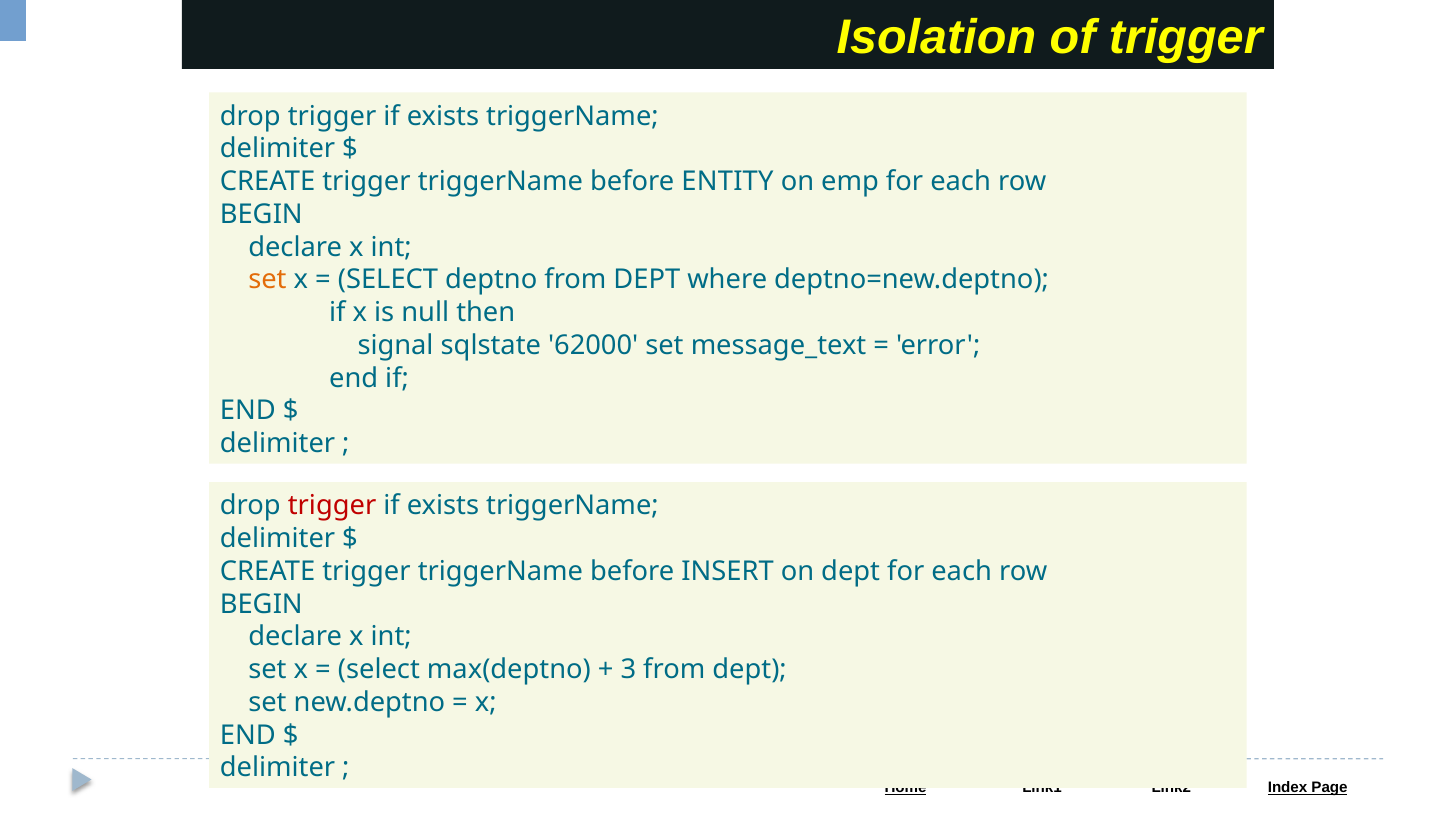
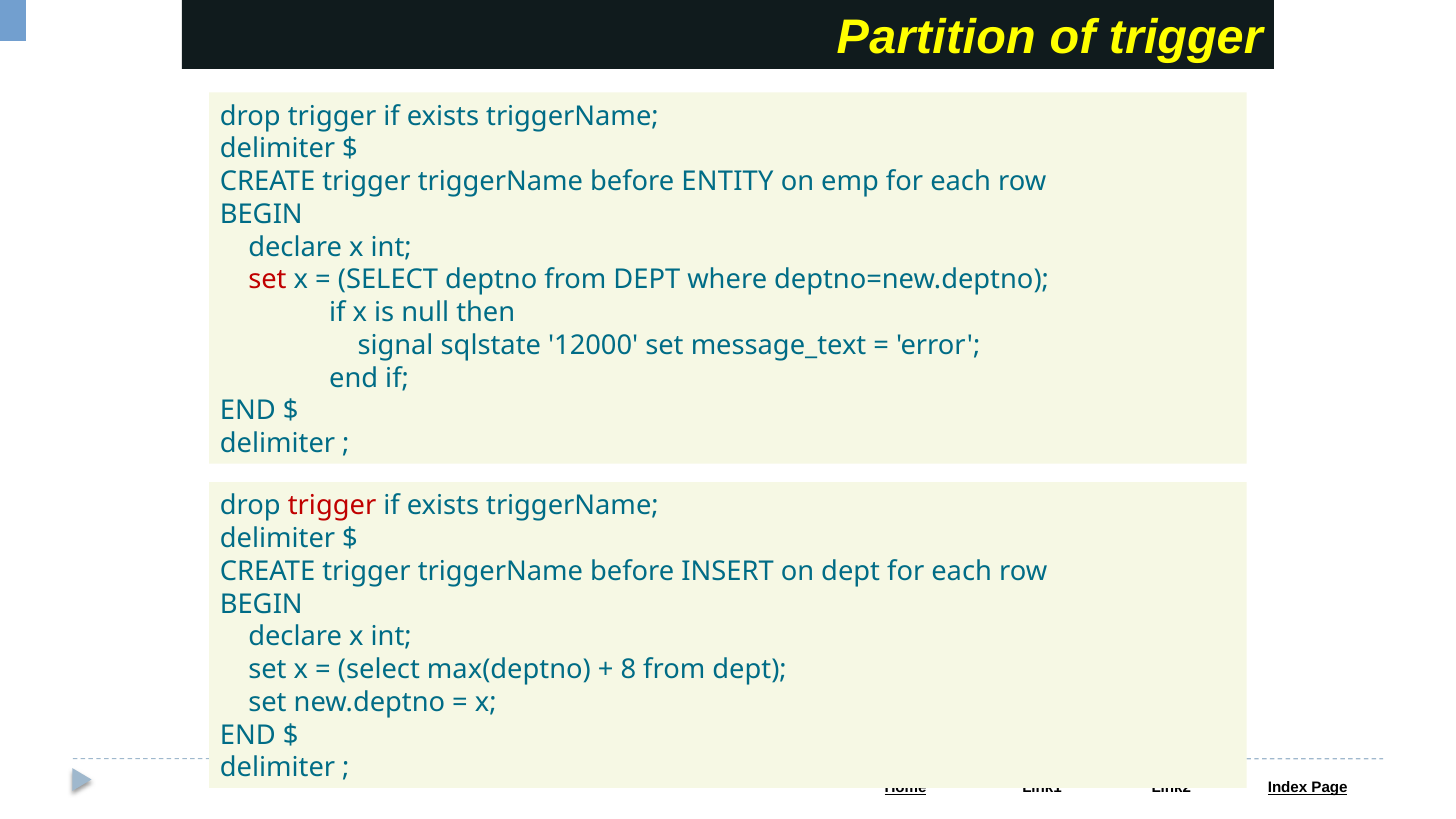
Isolation: Isolation -> Partition (936, 38)
set colour: orange -> red (267, 280)
62000: 62000 -> 12000 (593, 345)
3: 3 -> 8 (628, 670)
